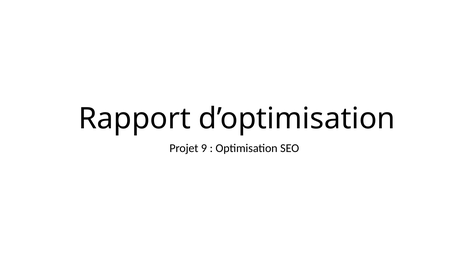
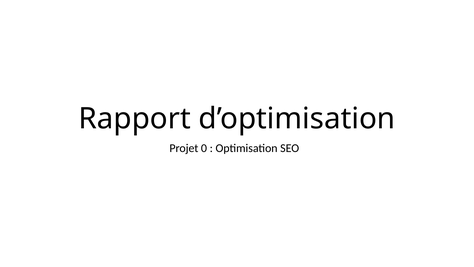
9: 9 -> 0 (204, 148)
